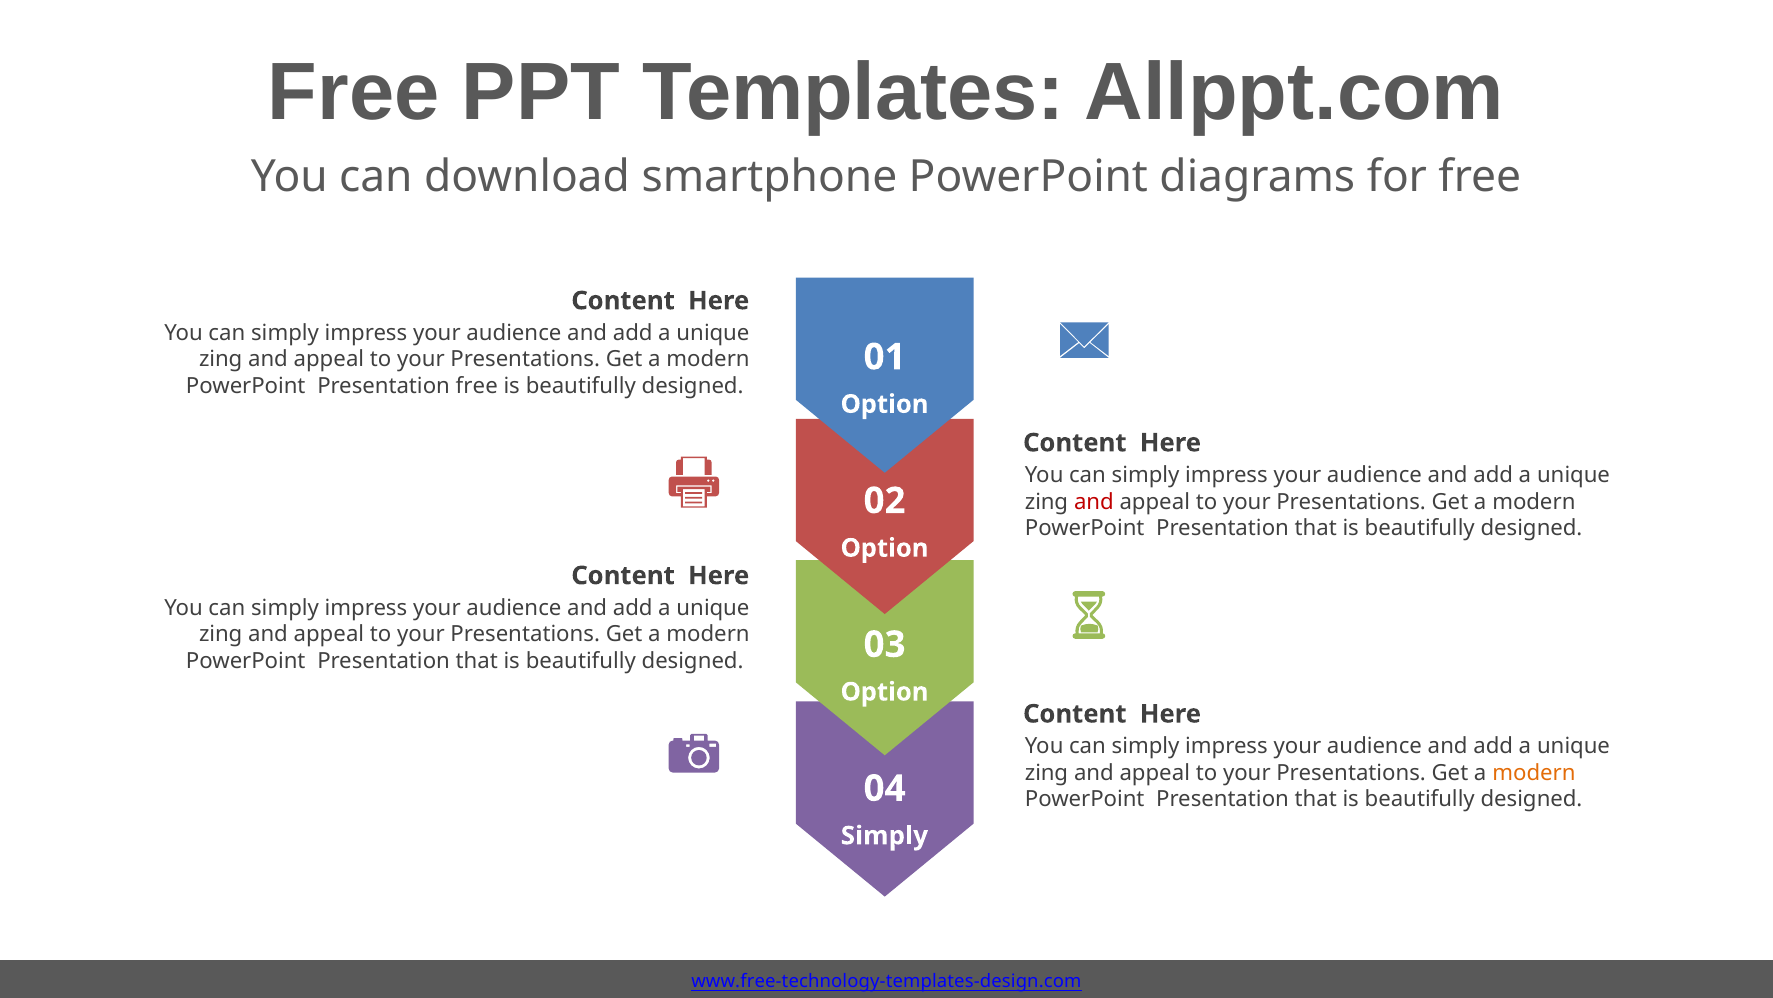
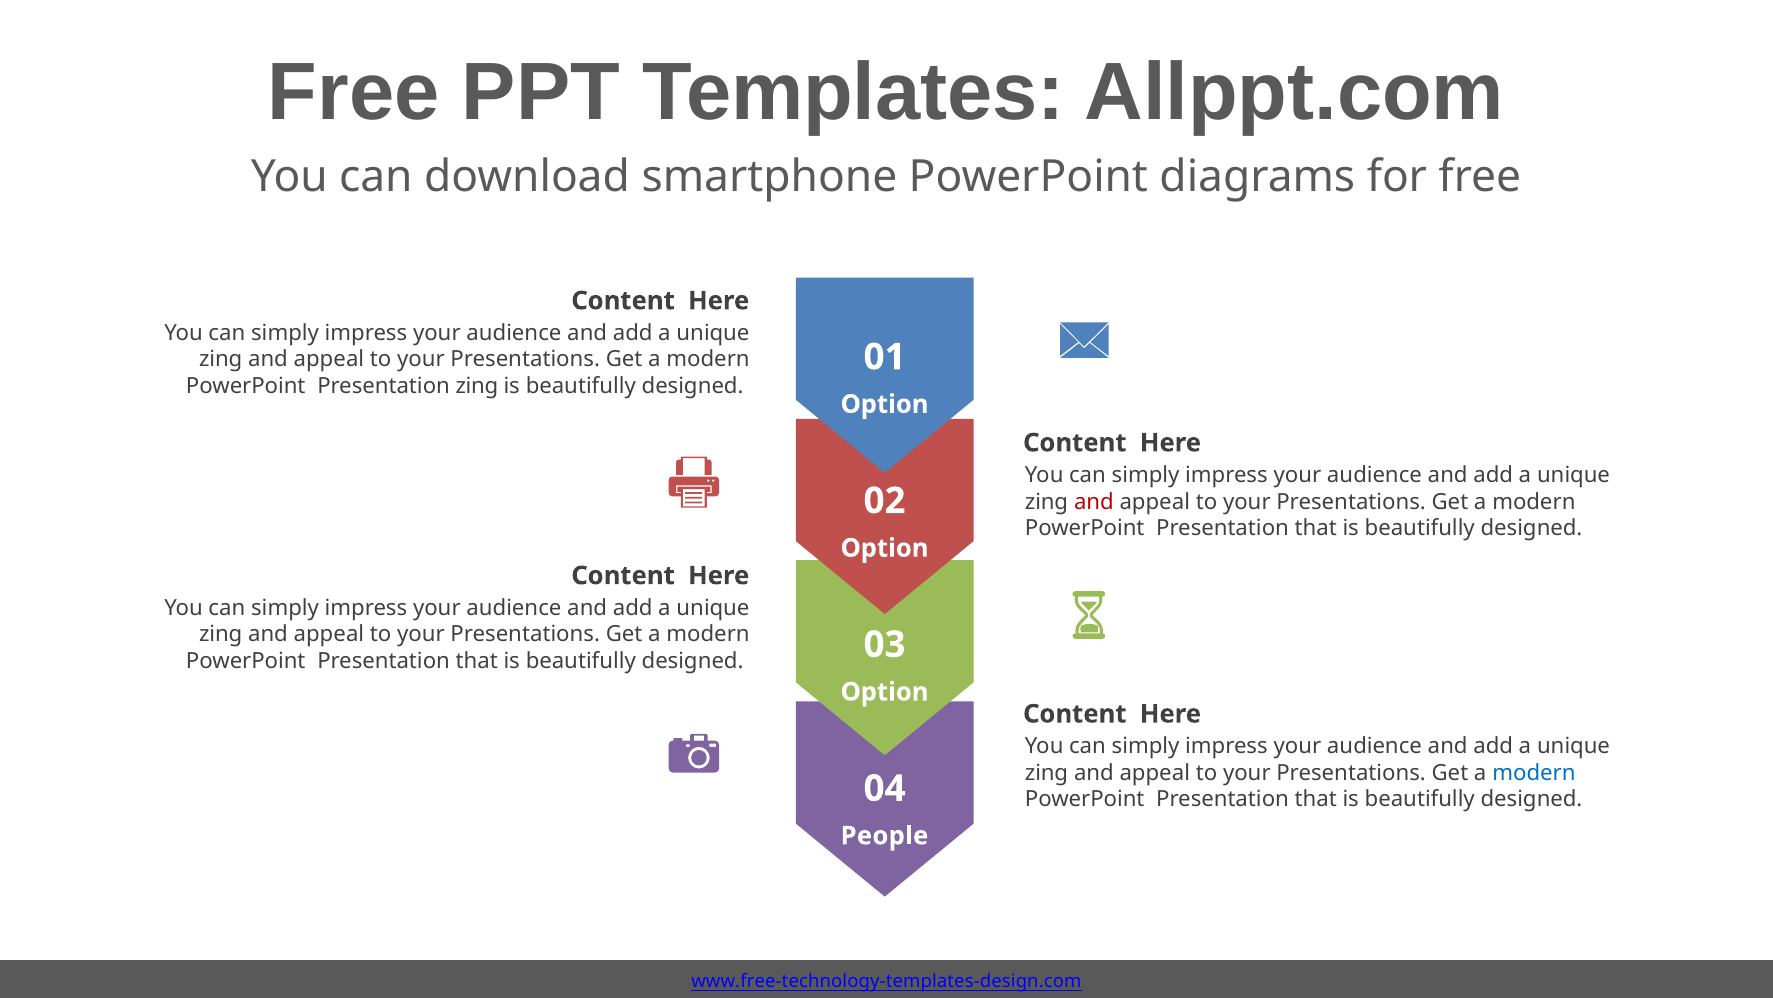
Presentation free: free -> zing (477, 386)
modern colour: orange -> blue (1534, 772)
Simply: Simply -> People (884, 835)
